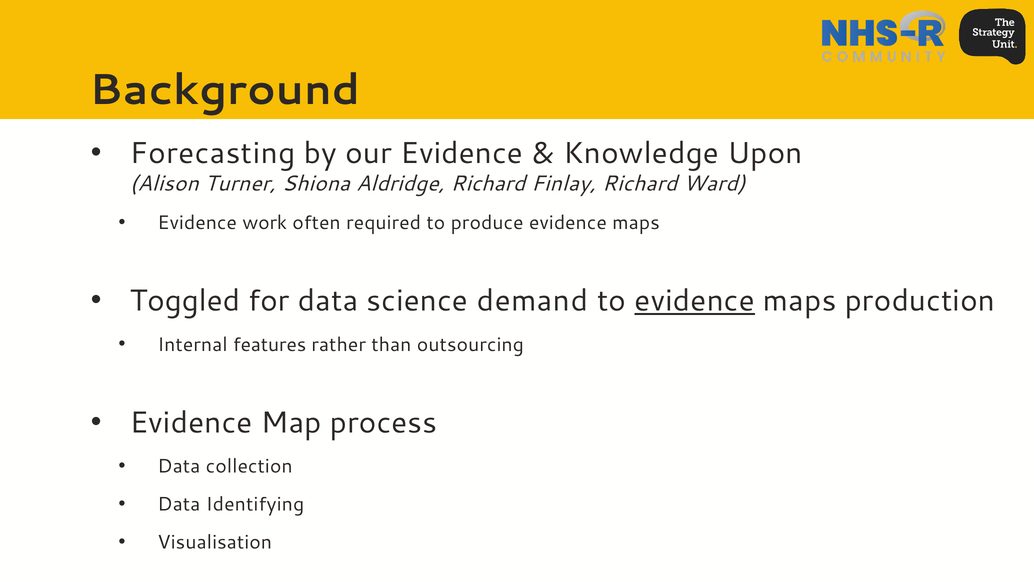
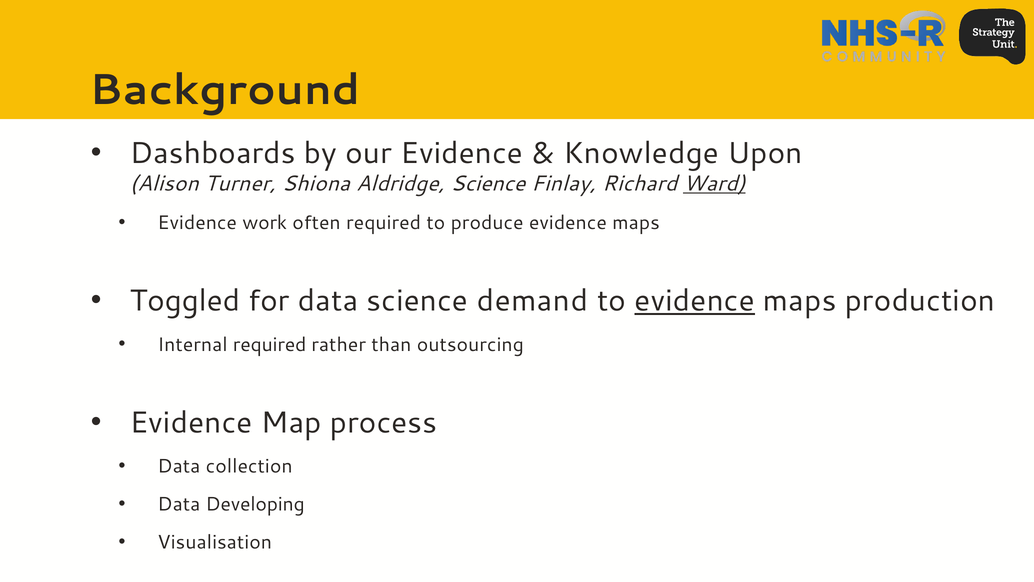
Forecasting: Forecasting -> Dashboards (213, 153)
Aldridge Richard: Richard -> Science (488, 184)
Ward underline: none -> present (714, 184)
Internal features: features -> required (270, 344)
Identifying: Identifying -> Developing (255, 504)
